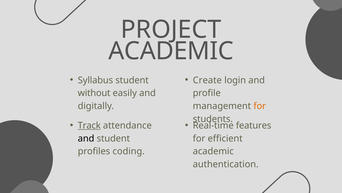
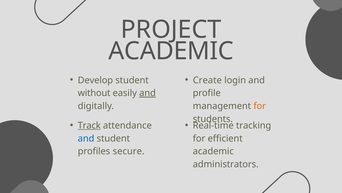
Syllabus: Syllabus -> Develop (95, 80)
and underline: none -> present (147, 93)
features: features -> tracking (254, 125)
and colour: black -> blue (86, 138)
coding: coding -> secure (129, 151)
authentication: authentication -> administrators (226, 164)
